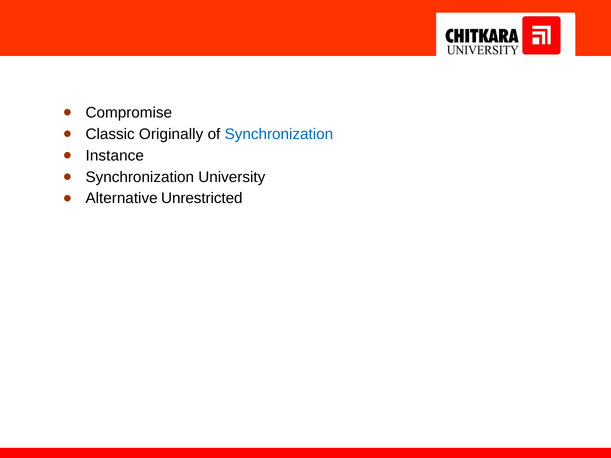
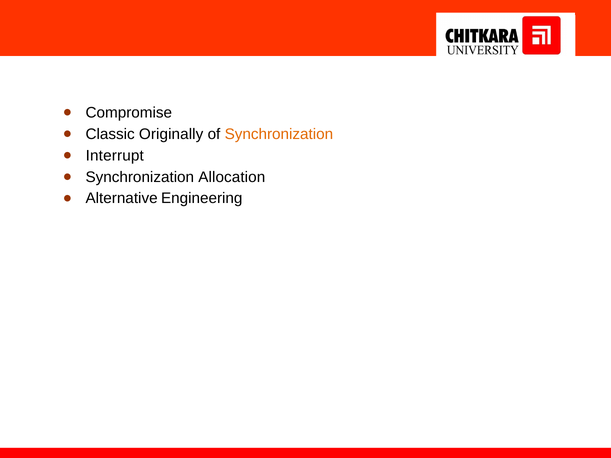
Synchronization colour: blue -> orange (279, 134)
Instance: Instance -> Interrupt (115, 156)
University: University -> Allocation (232, 177)
Unrestricted: Unrestricted -> Engineering (202, 199)
